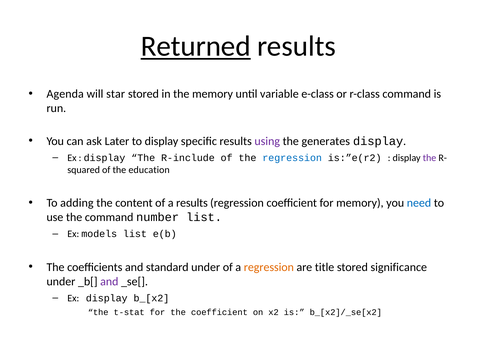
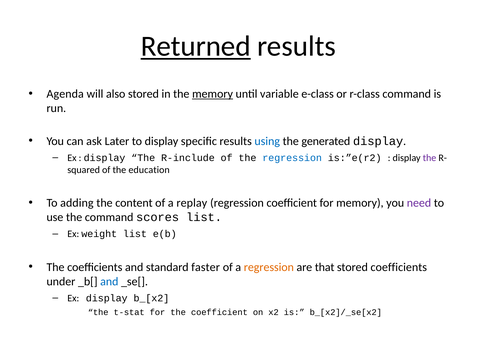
star: star -> also (116, 94)
memory underline: none -> present (213, 94)
using colour: purple -> blue (267, 141)
generates: generates -> generated (326, 141)
a results: results -> replay (192, 203)
need colour: blue -> purple (419, 203)
number: number -> scores (158, 217)
models: models -> weight (99, 234)
standard under: under -> faster (206, 267)
title: title -> that (325, 267)
stored significance: significance -> coefficients (399, 267)
and colour: purple -> blue (109, 281)
